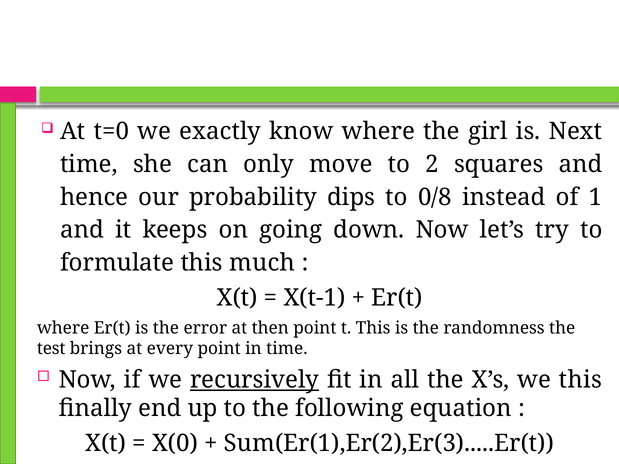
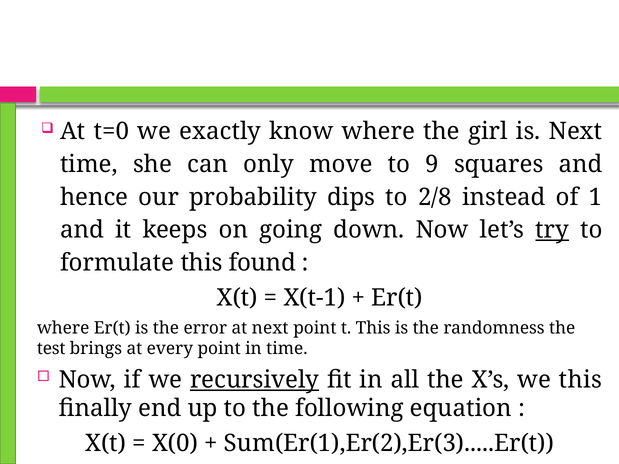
2: 2 -> 9 (432, 164)
0/8: 0/8 -> 2/8 (435, 197)
try underline: none -> present (552, 230)
much: much -> found (262, 263)
at then: then -> next (270, 328)
